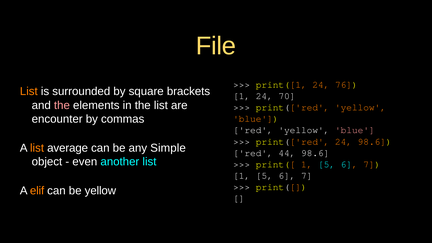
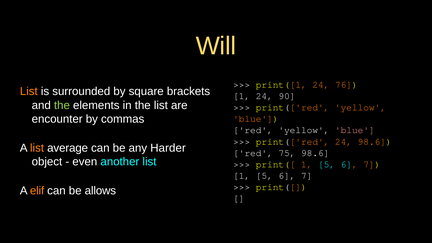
File: File -> Will (216, 46)
70: 70 -> 90 (287, 96)
the colour: pink -> light green (62, 105)
Simple: Simple -> Harder (168, 148)
44: 44 -> 75 (287, 153)
be yellow: yellow -> allows (100, 191)
